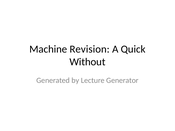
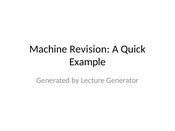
Without: Without -> Example (88, 62)
